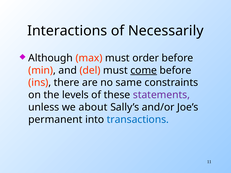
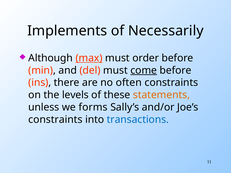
Interactions: Interactions -> Implements (67, 31)
max underline: none -> present (89, 58)
same: same -> often (129, 83)
statements colour: purple -> orange (161, 95)
about: about -> forms (93, 107)
permanent: permanent -> constraints (55, 120)
